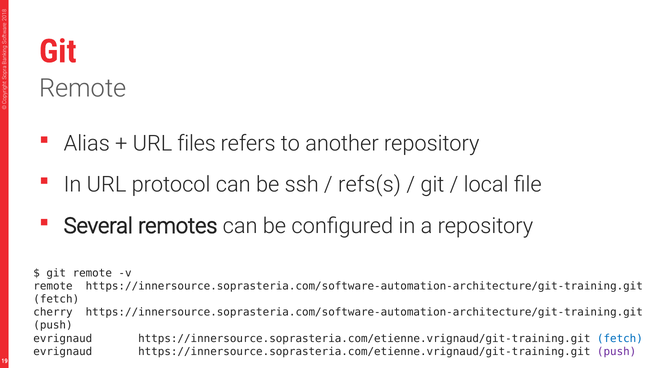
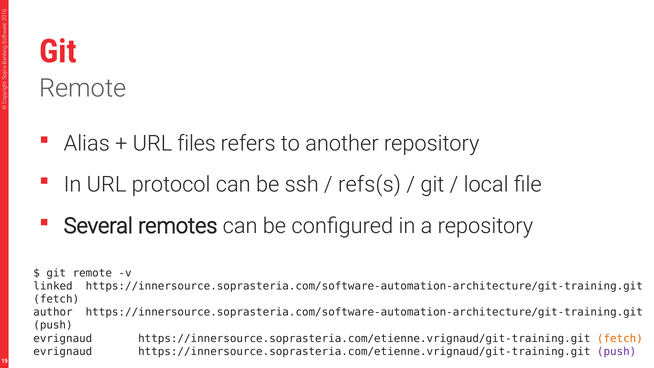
remote: remote -> linked (53, 286)
cherry: cherry -> author (53, 312)
fetch colour: blue -> orange (620, 338)
